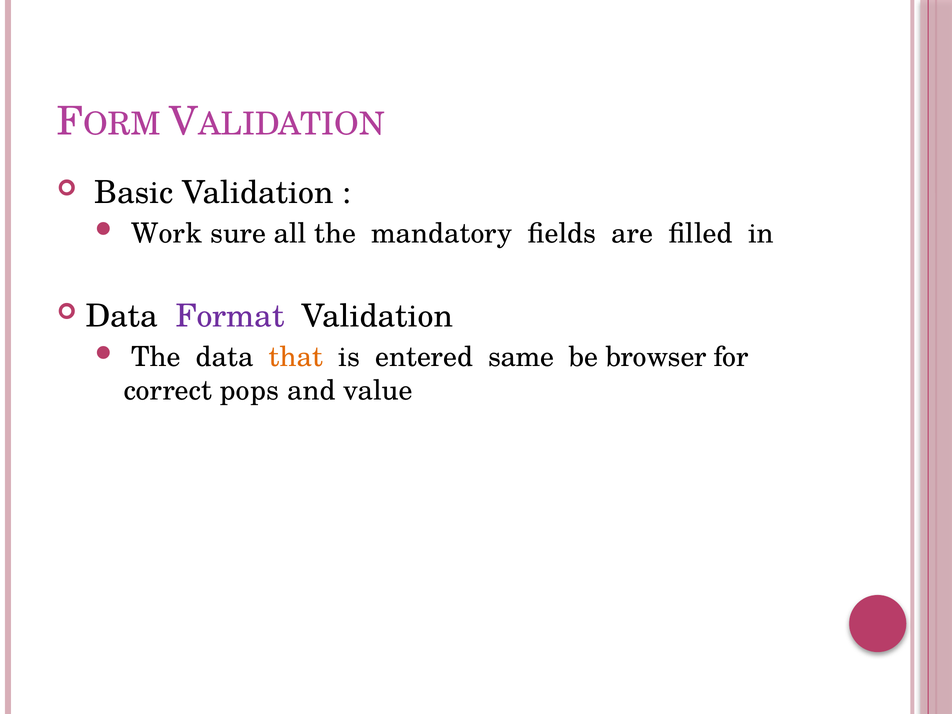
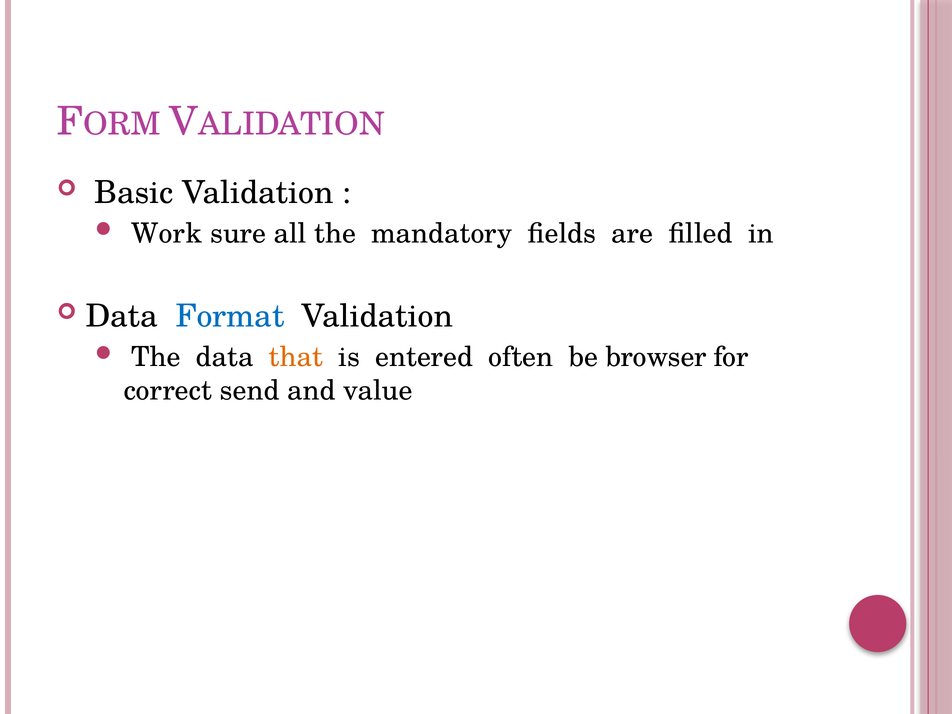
Format colour: purple -> blue (230, 316)
same: same -> often (521, 357)
pops: pops -> send (250, 391)
